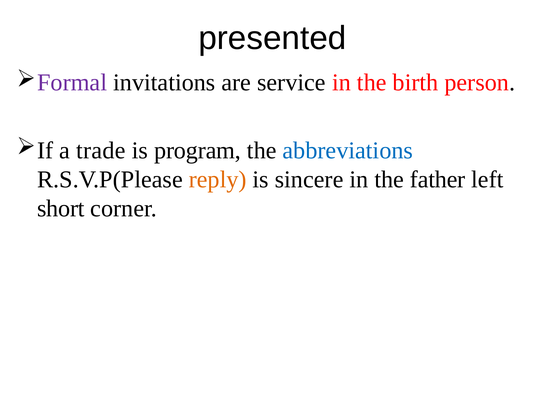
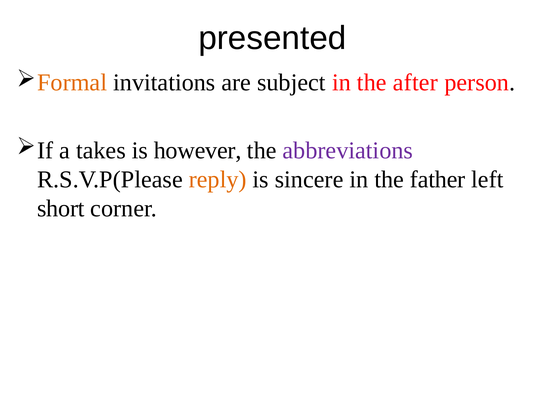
Formal colour: purple -> orange (72, 83)
service: service -> subject (291, 83)
birth: birth -> after (415, 83)
trade: trade -> takes (101, 150)
program: program -> however (198, 150)
abbreviations colour: blue -> purple (348, 150)
